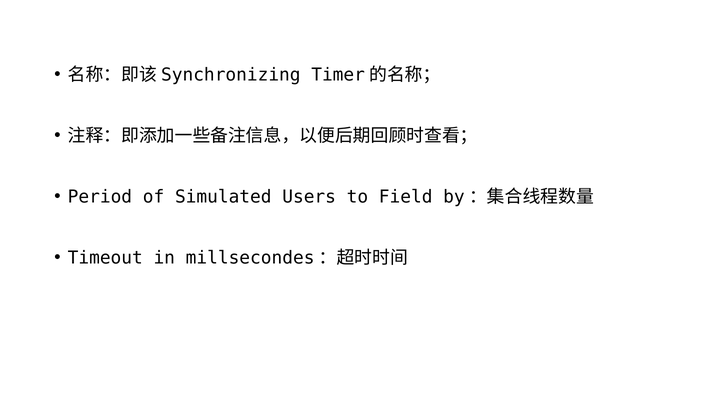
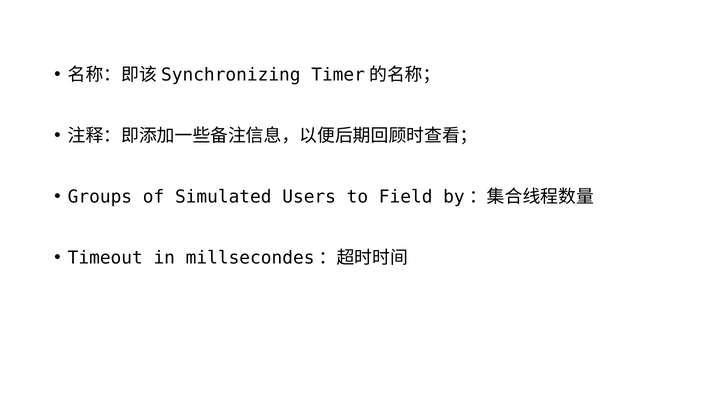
Period: Period -> Groups (100, 197)
